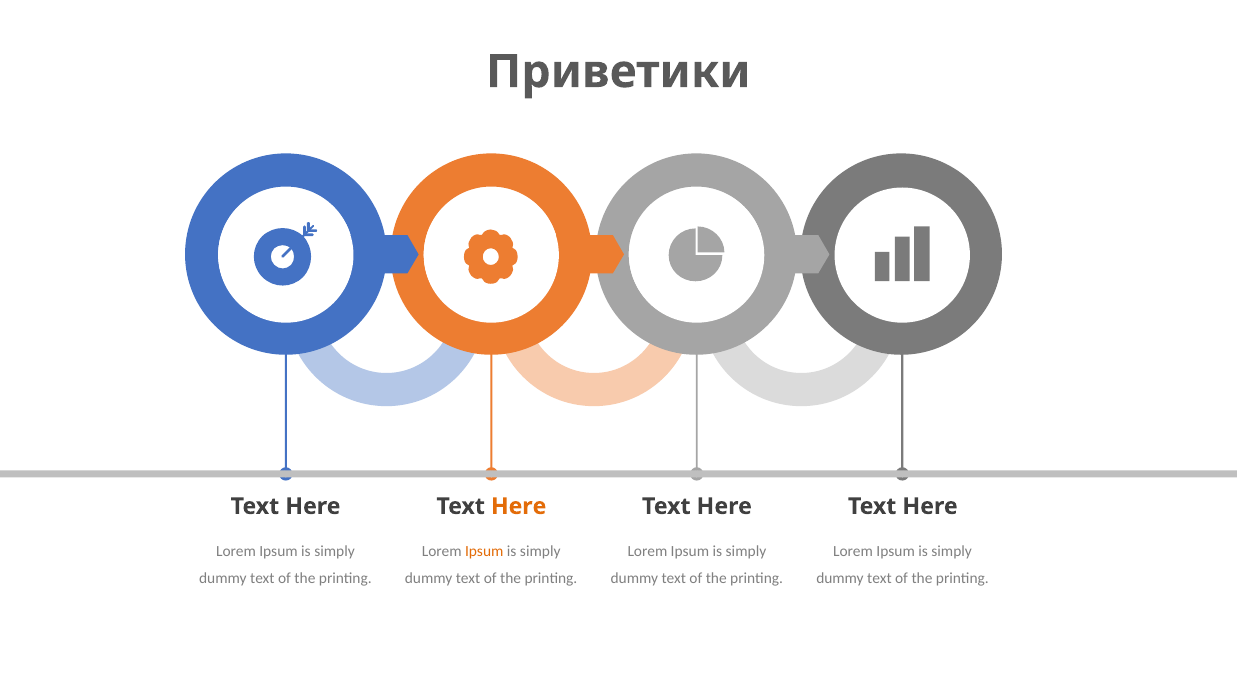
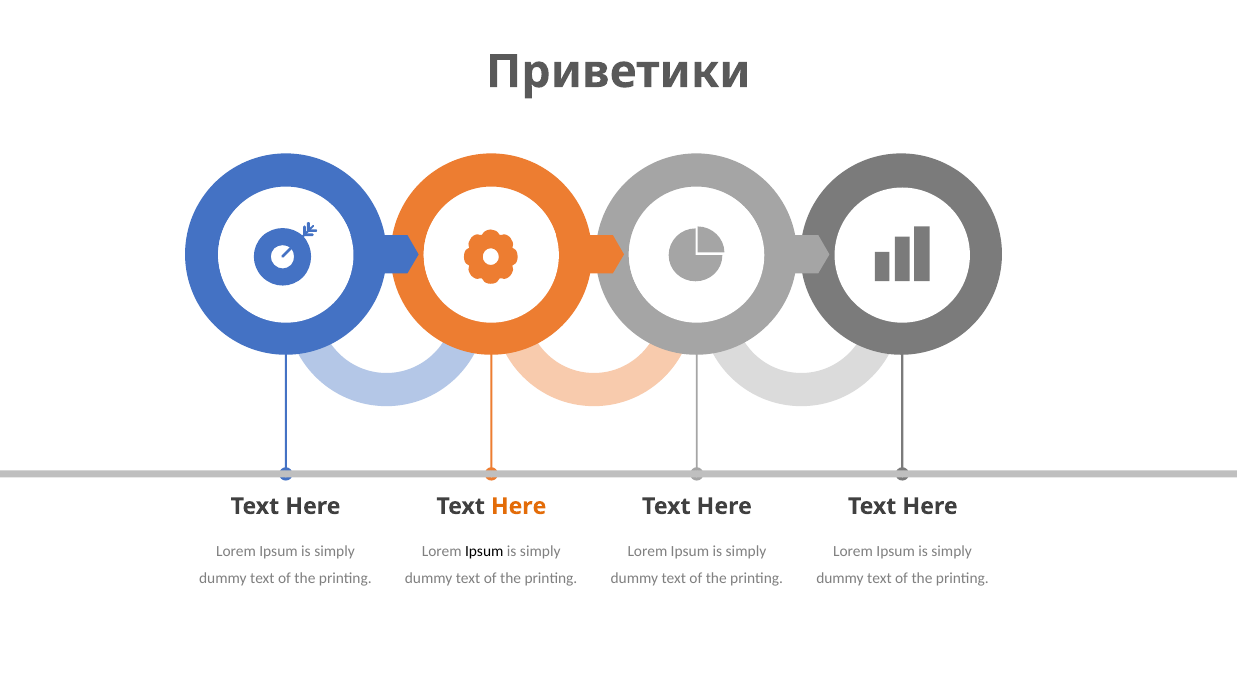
Ipsum colour: orange -> black (484, 551)
